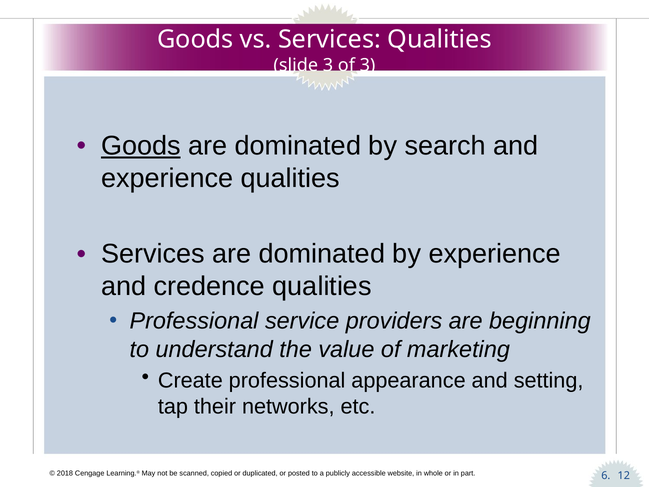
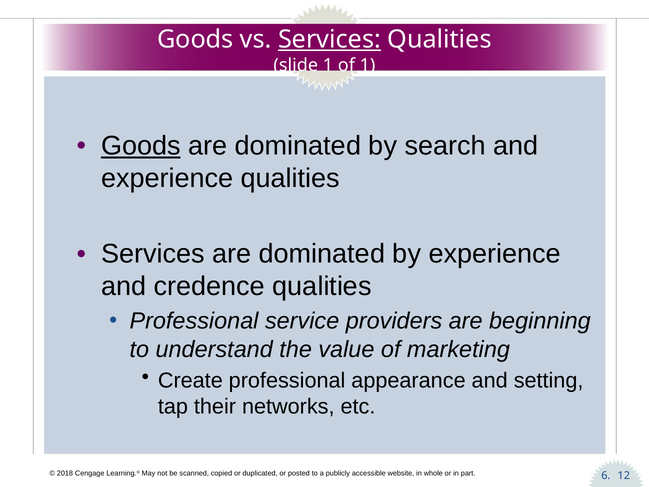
Services underline: none -> present (329, 40)
slide 3: 3 -> 1 (328, 65)
of 3: 3 -> 1 (368, 65)
